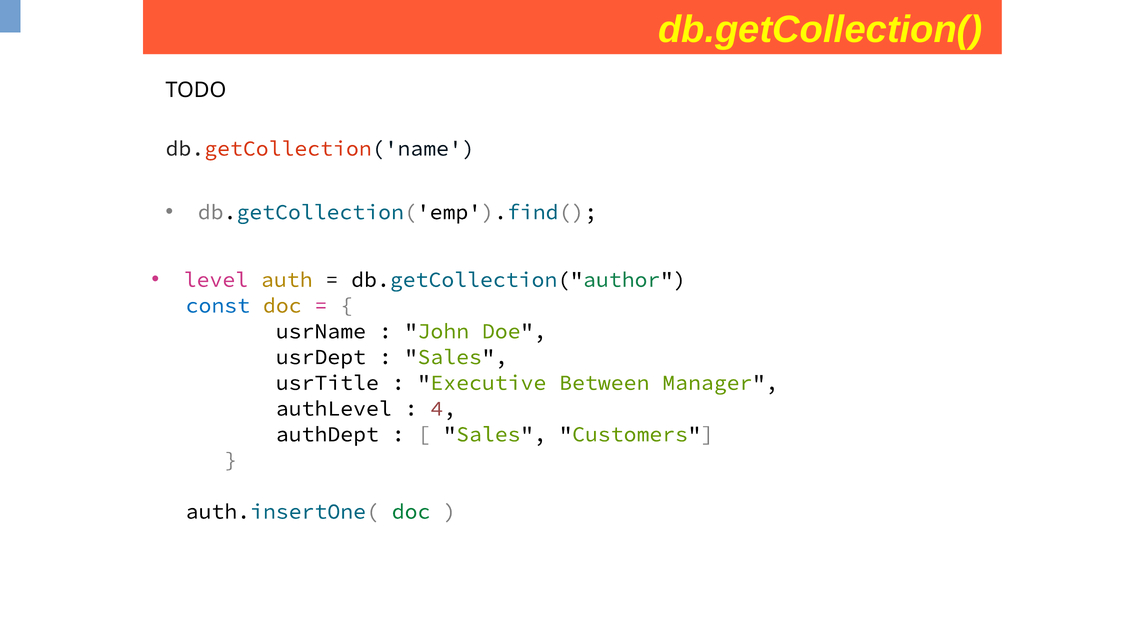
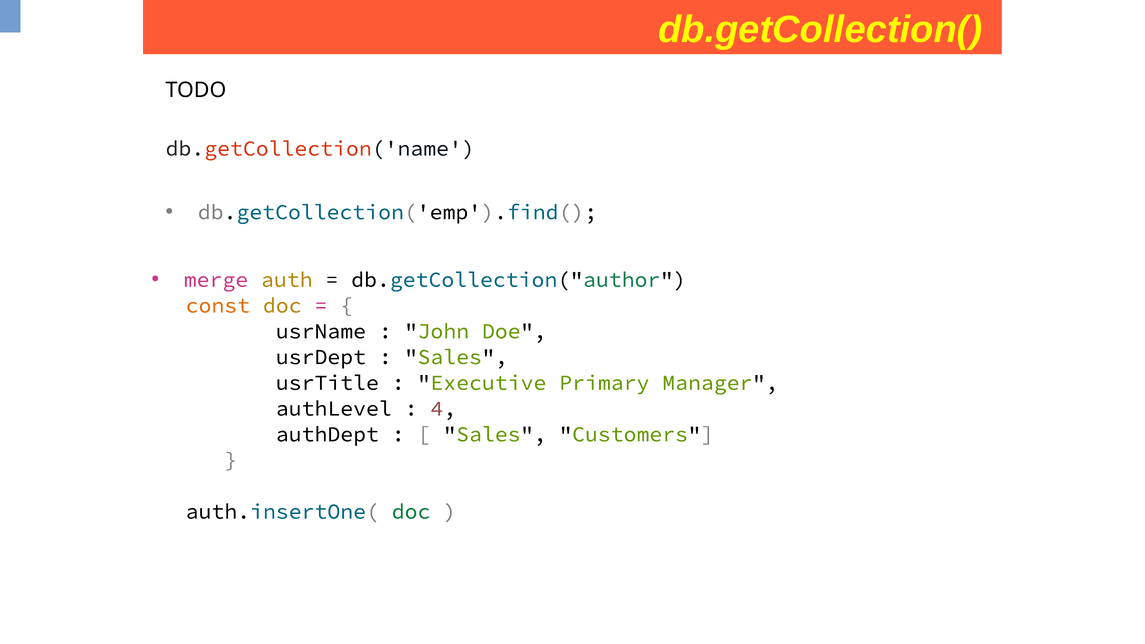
level: level -> merge (216, 280)
const colour: blue -> orange (218, 306)
Between: Between -> Primary (604, 383)
